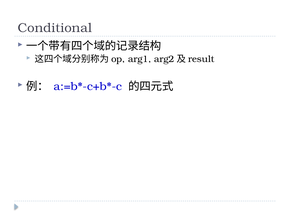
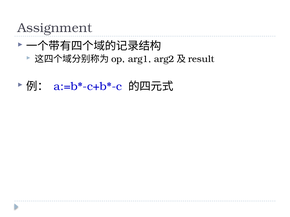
Conditional: Conditional -> Assignment (55, 28)
